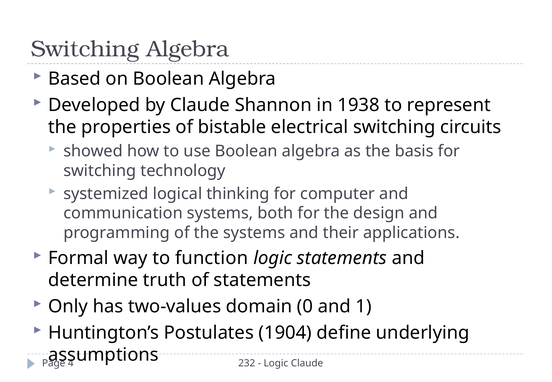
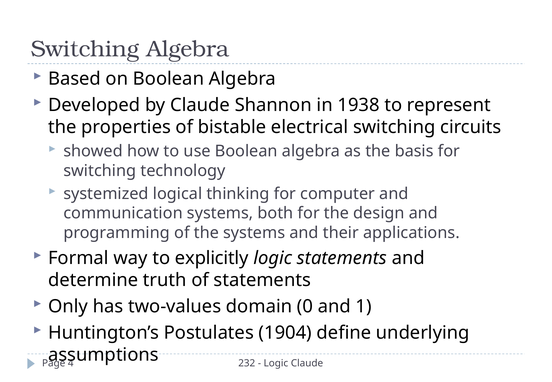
function: function -> explicitly (212, 258)
